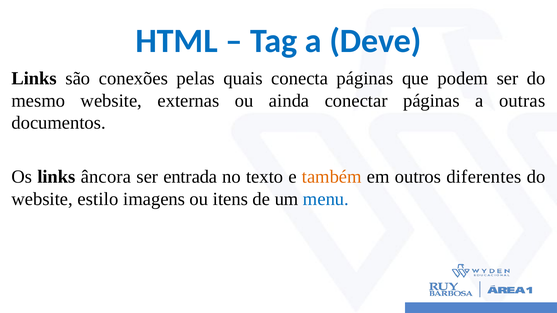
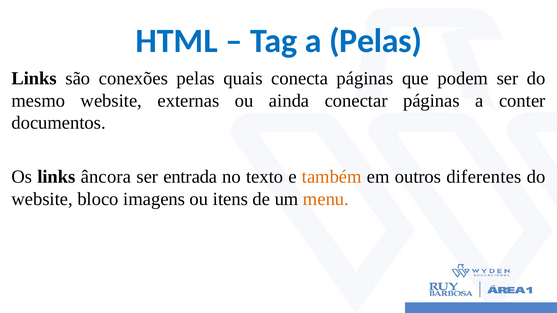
a Deve: Deve -> Pelas (376, 41)
outras: outras -> conter (522, 101)
estilo: estilo -> bloco (98, 199)
menu colour: blue -> orange (326, 199)
